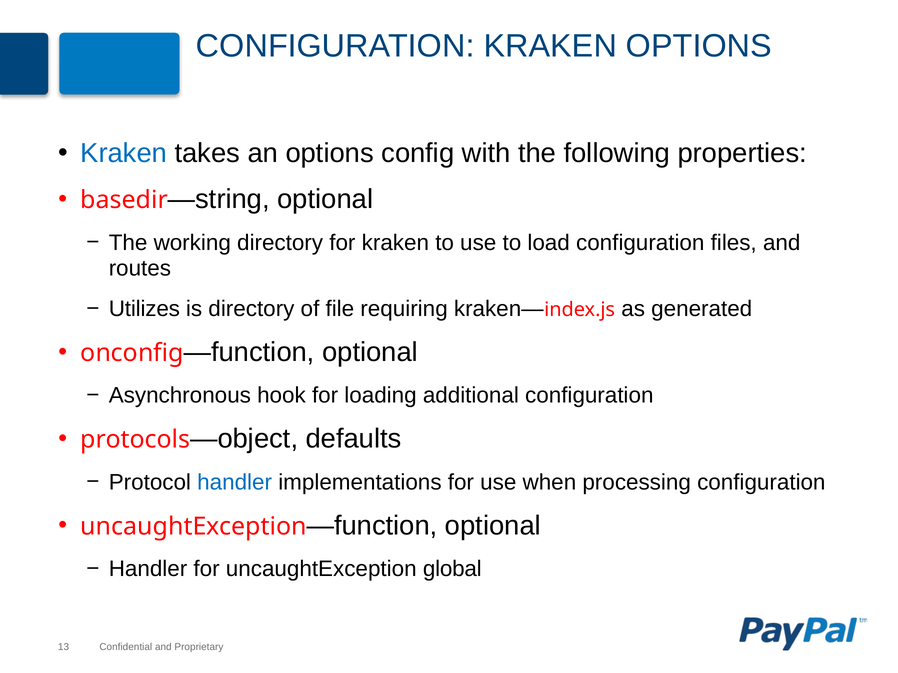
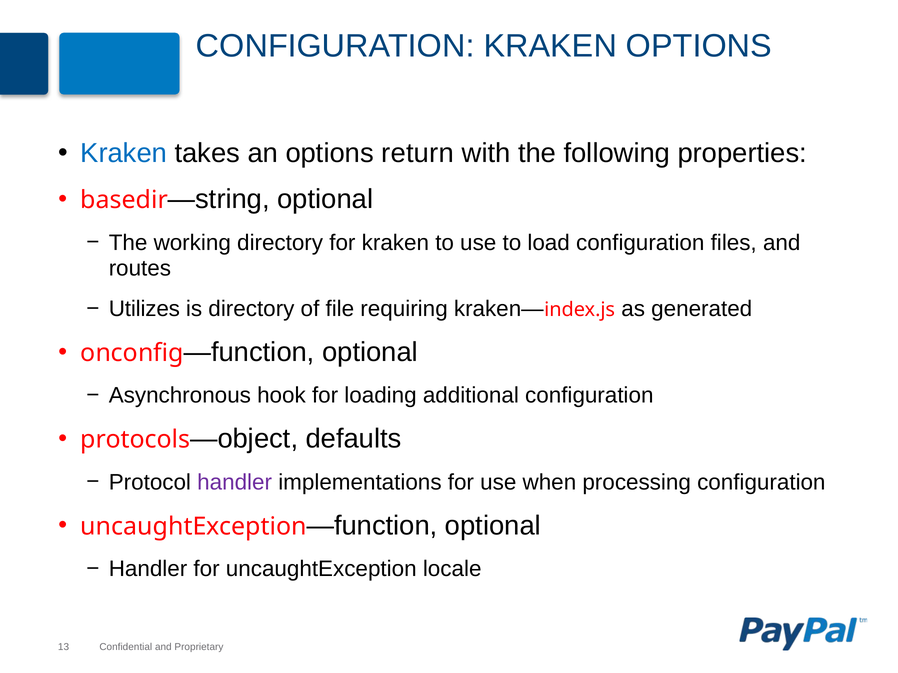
config: config -> return (418, 153)
handler colour: blue -> purple (235, 482)
global: global -> locale (452, 569)
